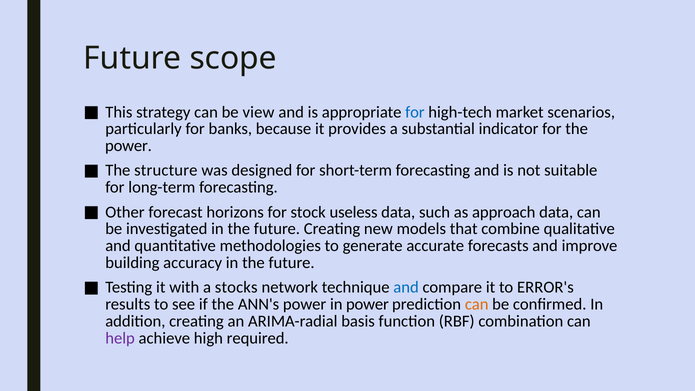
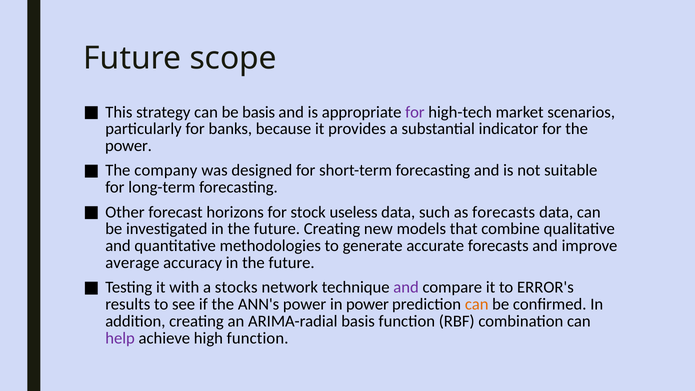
be view: view -> basis (259, 112)
for colour: blue -> purple (415, 112)
structure: structure -> company (166, 170)
as approach: approach -> forecasts (504, 212)
building: building -> average (132, 263)
and colour: blue -> purple (406, 287)
high required: required -> function (258, 338)
